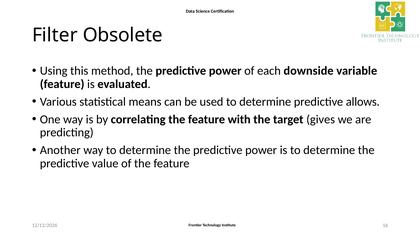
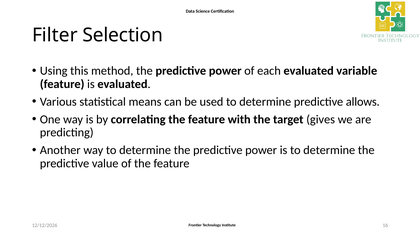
Obsolete: Obsolete -> Selection (123, 35)
each downside: downside -> evaluated (309, 71)
